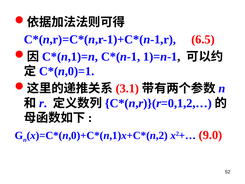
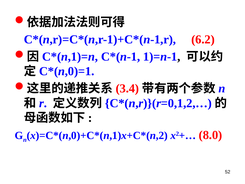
6.5: 6.5 -> 6.2 (203, 39)
3.1: 3.1 -> 3.4 (127, 88)
9.0: 9.0 -> 8.0 (211, 135)
